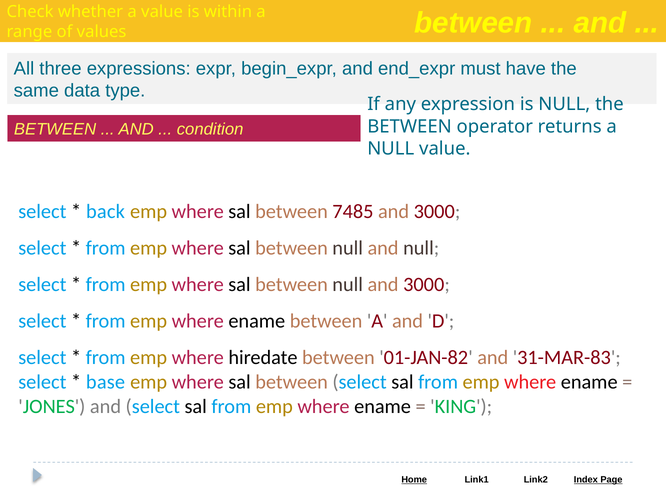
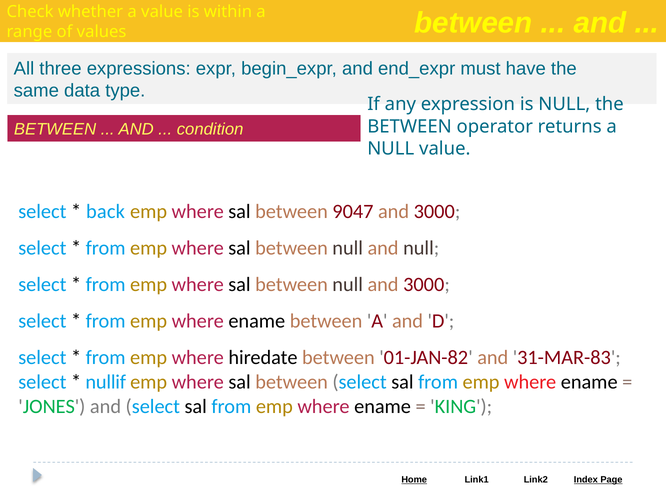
7485: 7485 -> 9047 (353, 212)
base: base -> nullif (106, 382)
